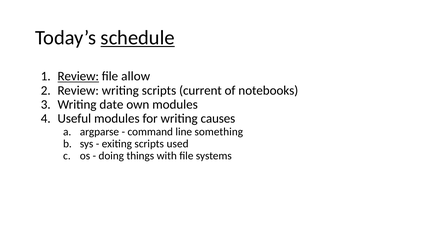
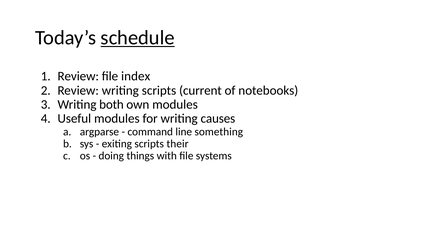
Review underline: present -> none (78, 76)
allow: allow -> index (136, 76)
date: date -> both (111, 104)
used: used -> their (178, 144)
